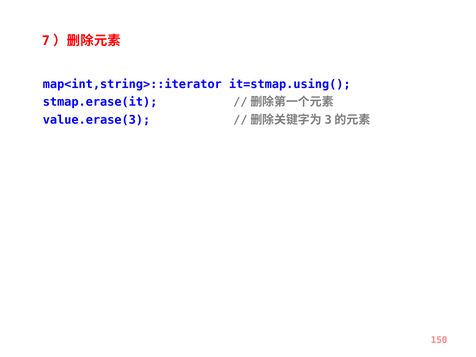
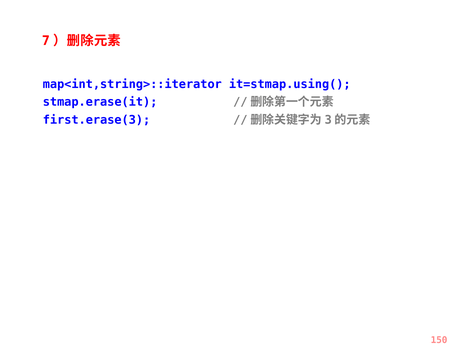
value.erase(3: value.erase(3 -> first.erase(3 (97, 120)
